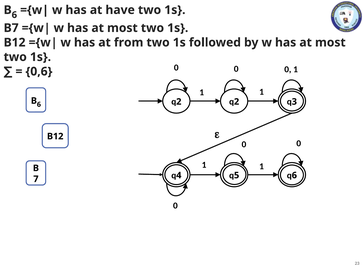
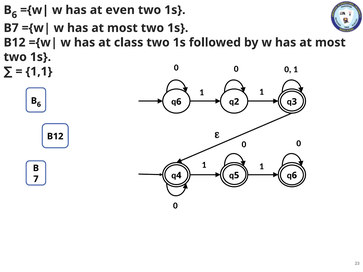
have: have -> even (120, 10)
from: from -> class (129, 43)
0,6: 0,6 -> 1,1 (39, 72)
2: 2 -> 6 (179, 102)
